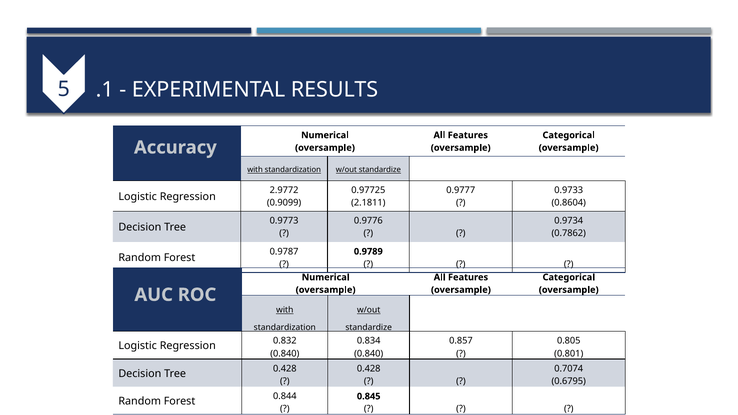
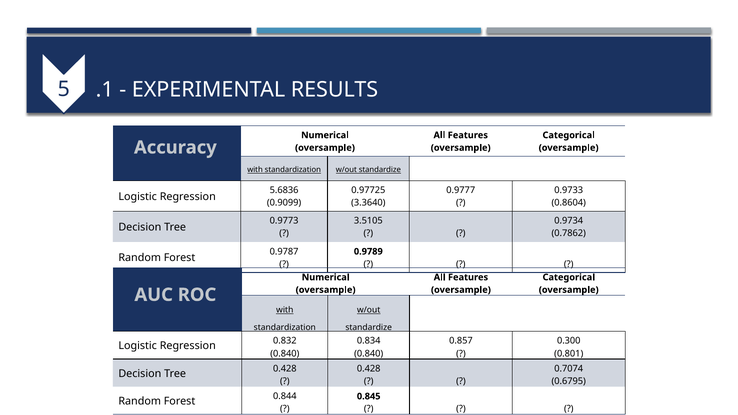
2.9772: 2.9772 -> 5.6836 (284, 190)
2.1811: 2.1811 -> 3.3640 (368, 203)
0.9776: 0.9776 -> 3.5105 (368, 221)
0.805: 0.805 -> 0.300 (569, 341)
